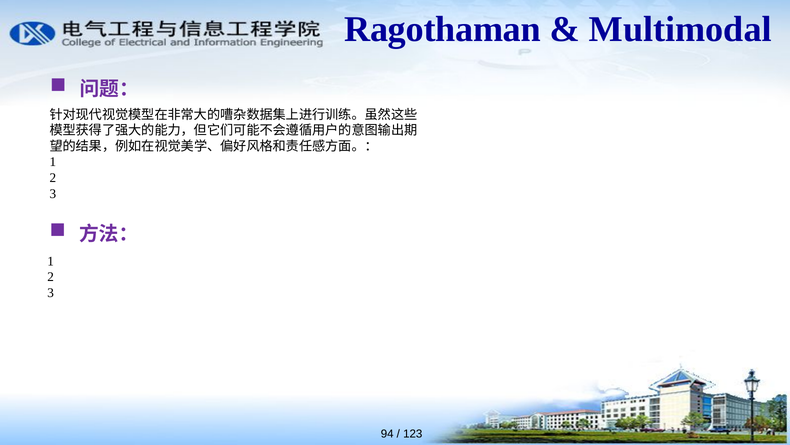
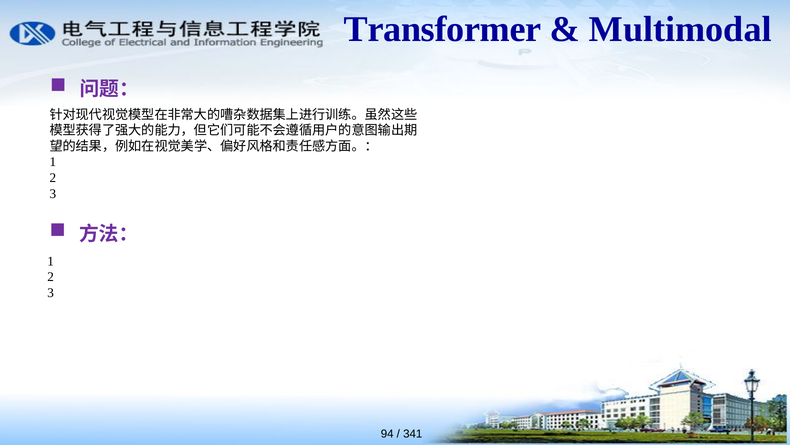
Ragothaman: Ragothaman -> Transformer (443, 29)
123: 123 -> 341 (413, 433)
